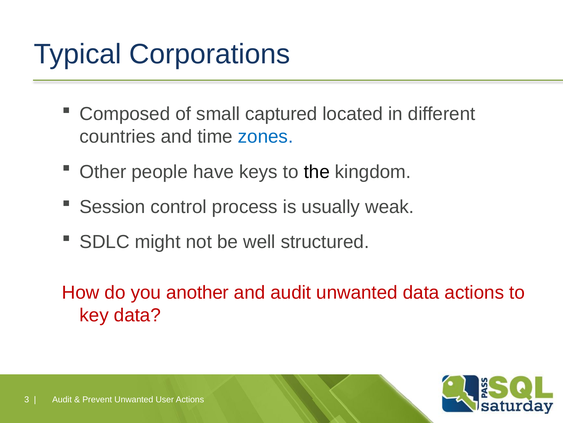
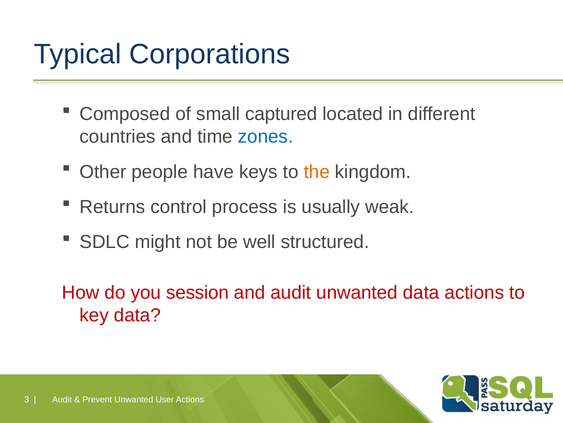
the colour: black -> orange (317, 172)
Session: Session -> Returns (112, 207)
another: another -> session (198, 292)
